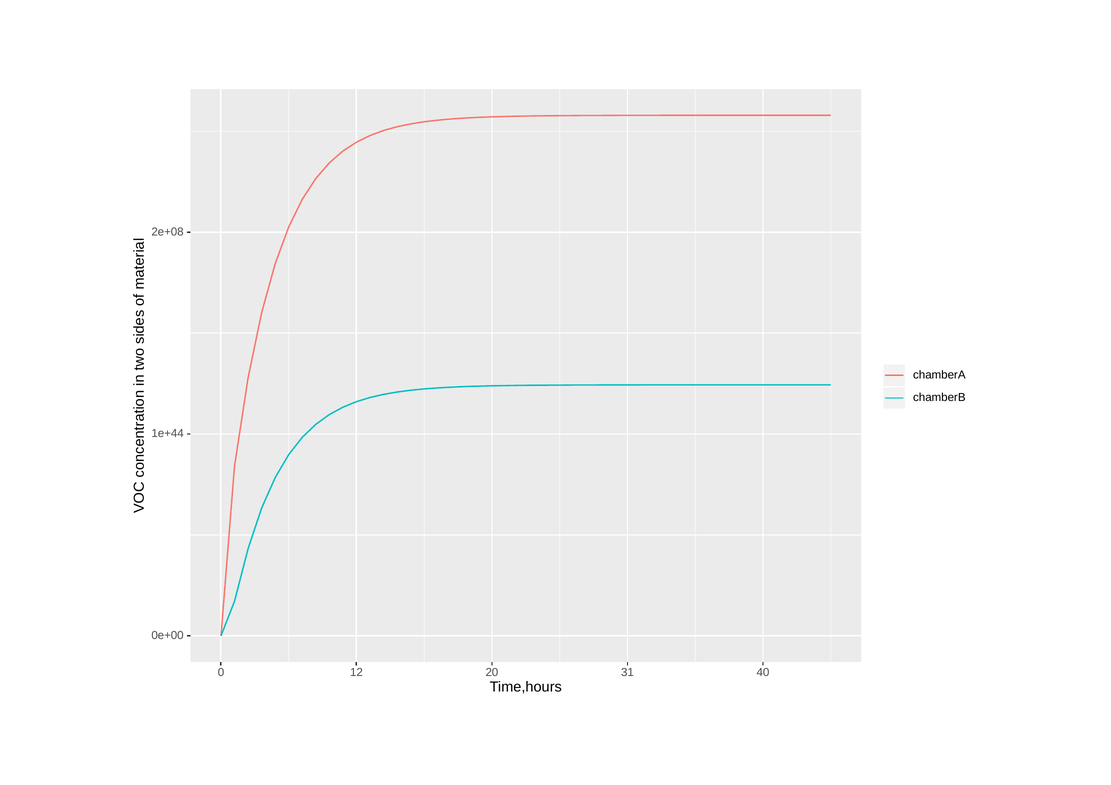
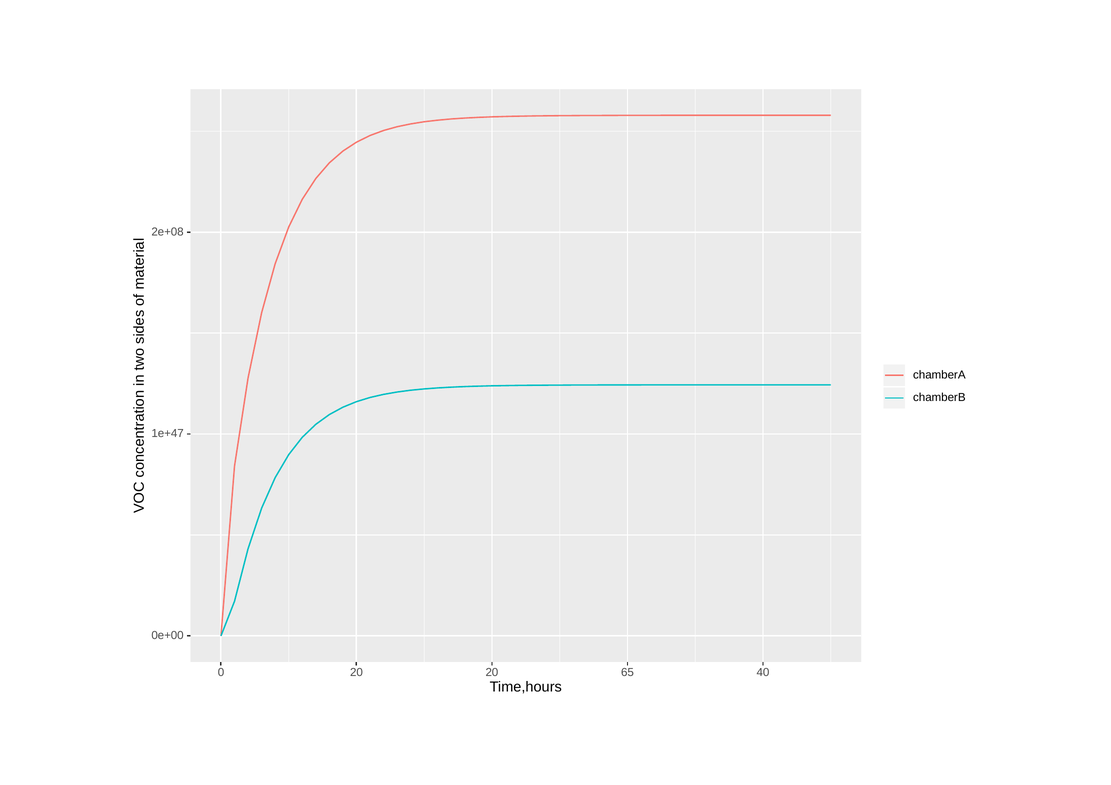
1e+44: 1e+44 -> 1e+47 (168, 434)
0 12: 12 -> 20 (356, 673)
31: 31 -> 65 (627, 673)
